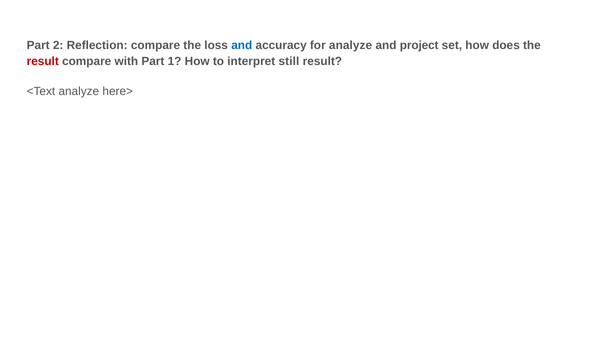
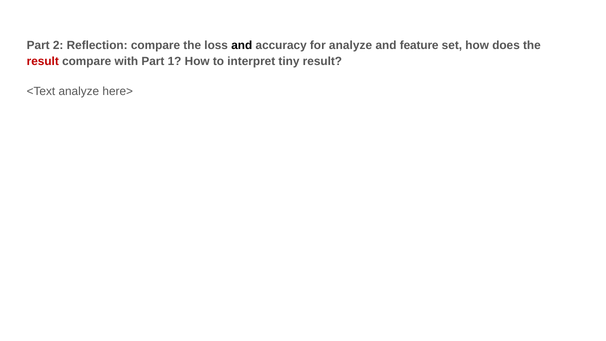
and colour: blue -> black (242, 45)
project: project -> feature (419, 45)
still: still -> tiny (289, 61)
